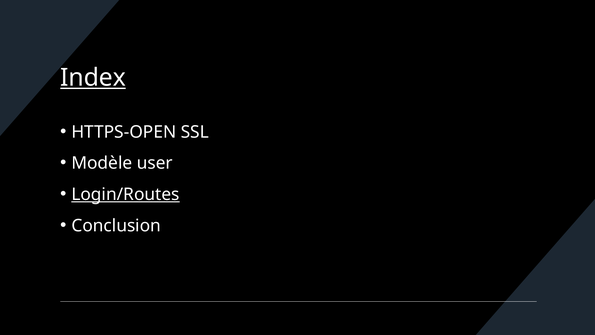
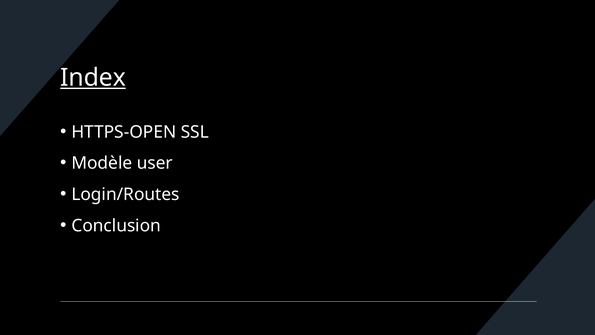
Login/Routes underline: present -> none (125, 194)
